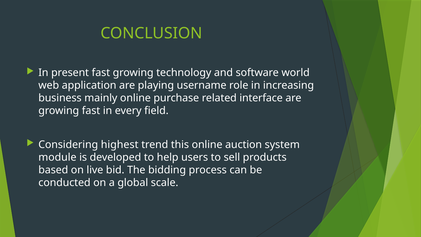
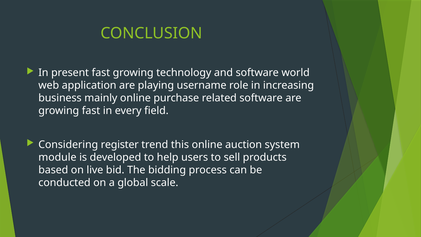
related interface: interface -> software (261, 98)
highest: highest -> register (120, 145)
